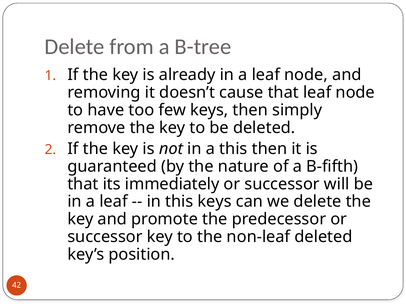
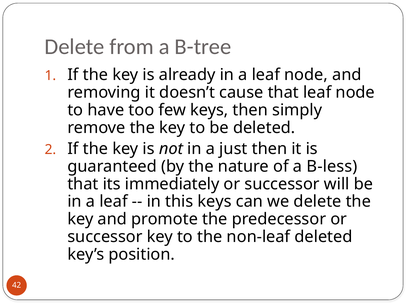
a this: this -> just (233, 149)
B-fifth: B-fifth -> B-less (332, 167)
